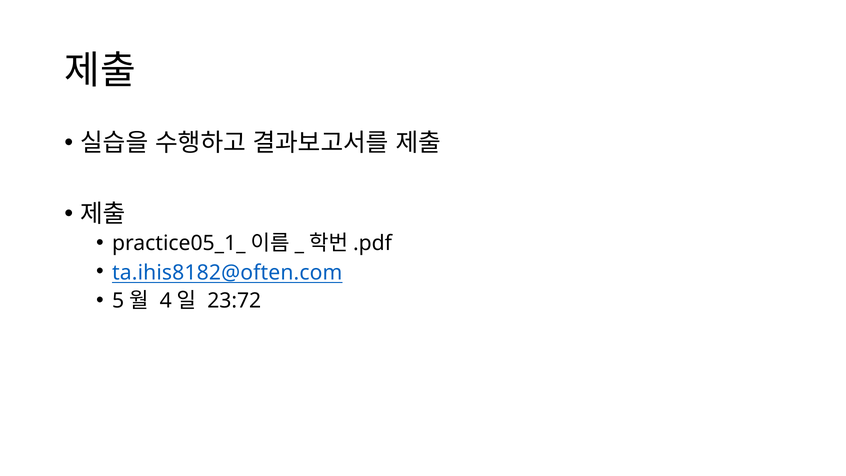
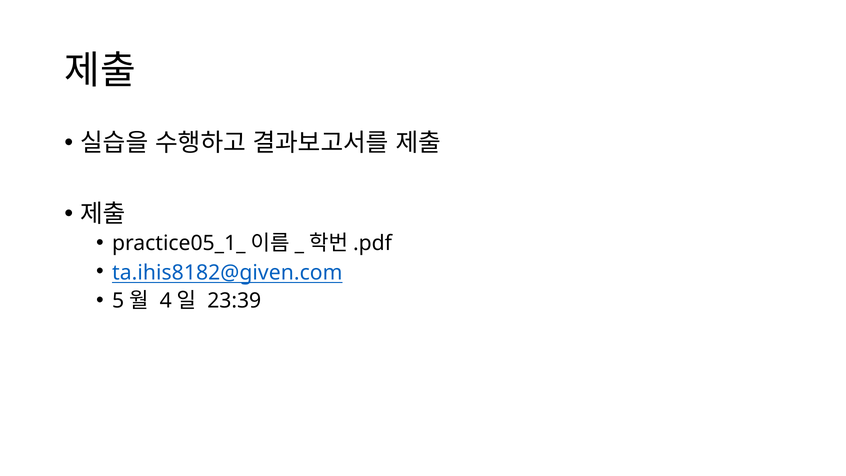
ta.ihis8182@often.com: ta.ihis8182@often.com -> ta.ihis8182@given.com (227, 273)
23:72: 23:72 -> 23:39 (234, 301)
